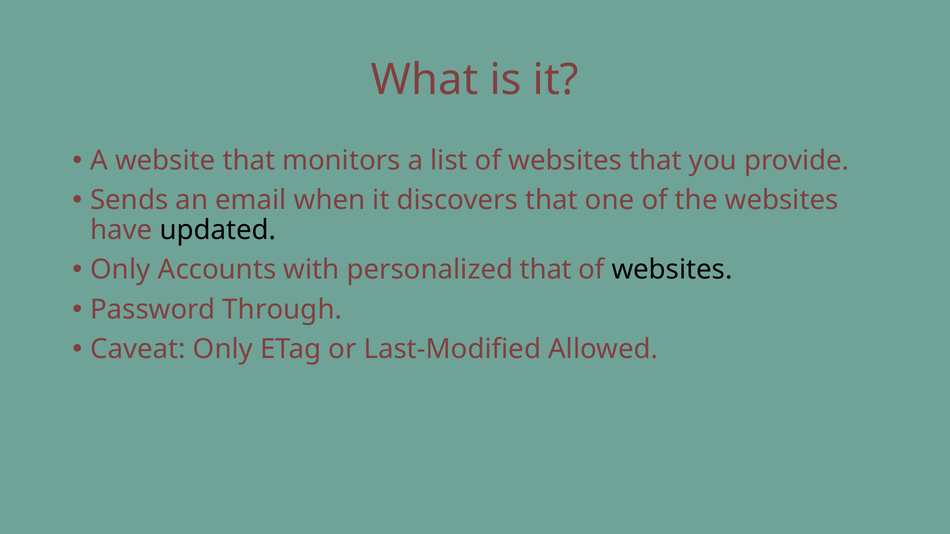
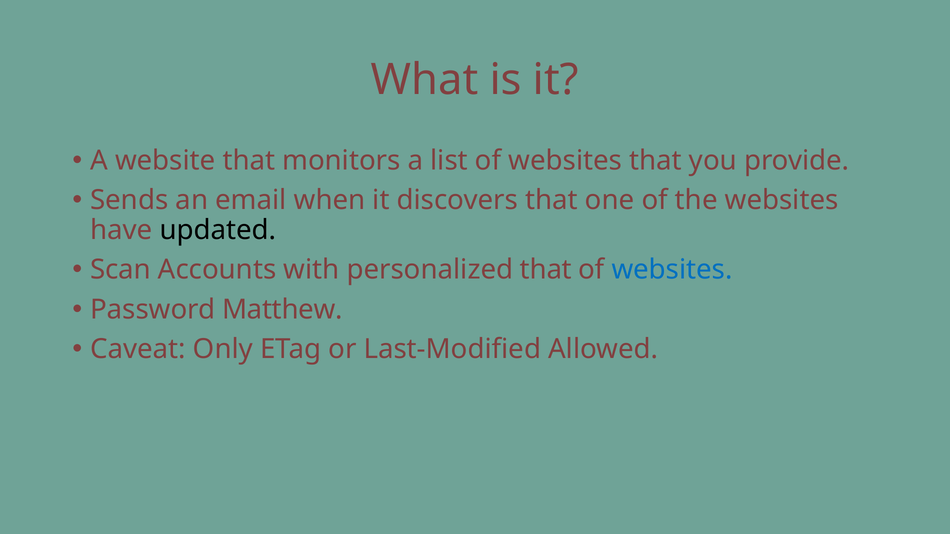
Only: Only -> Scan (121, 270)
websites colour: black -> blue (672, 270)
Through: Through -> Matthew (282, 310)
